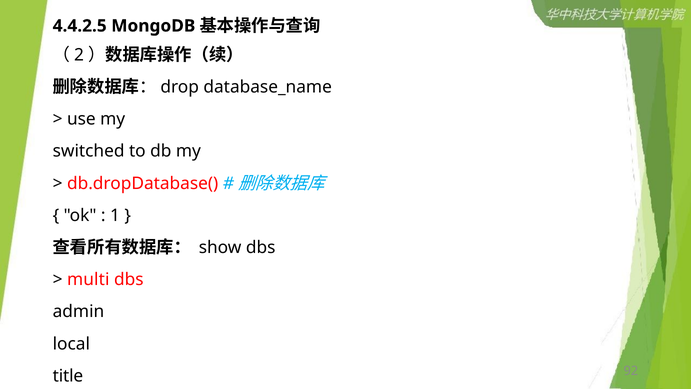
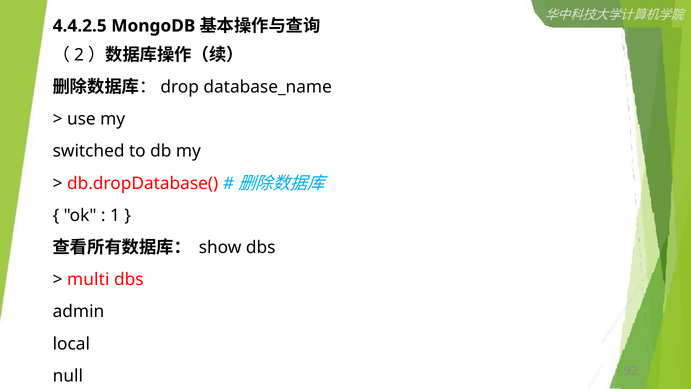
title: title -> null (68, 376)
